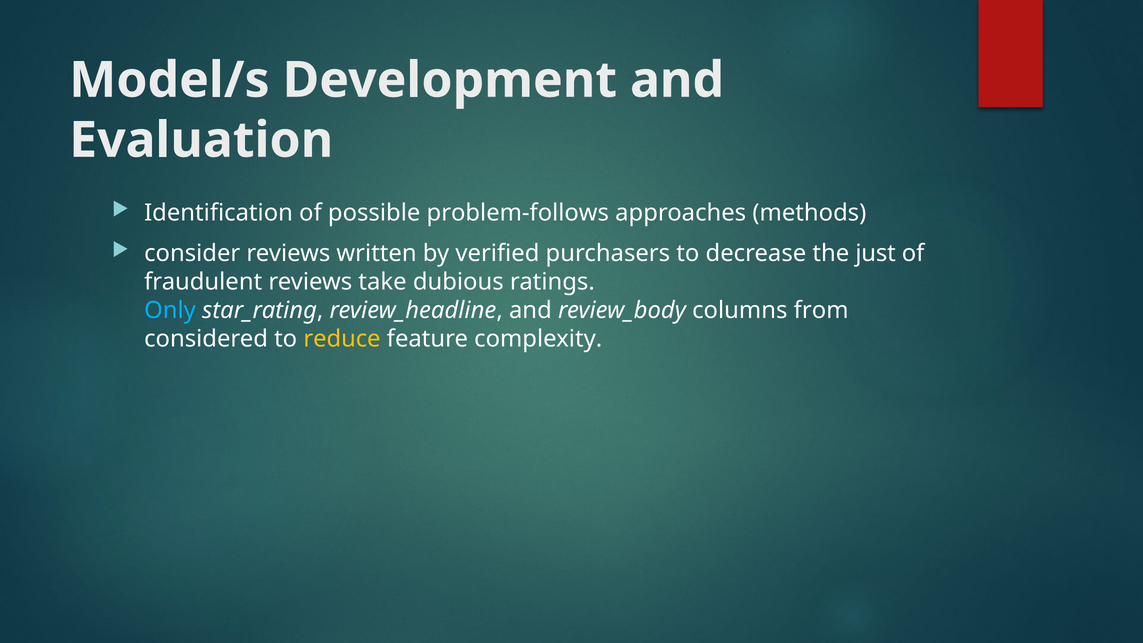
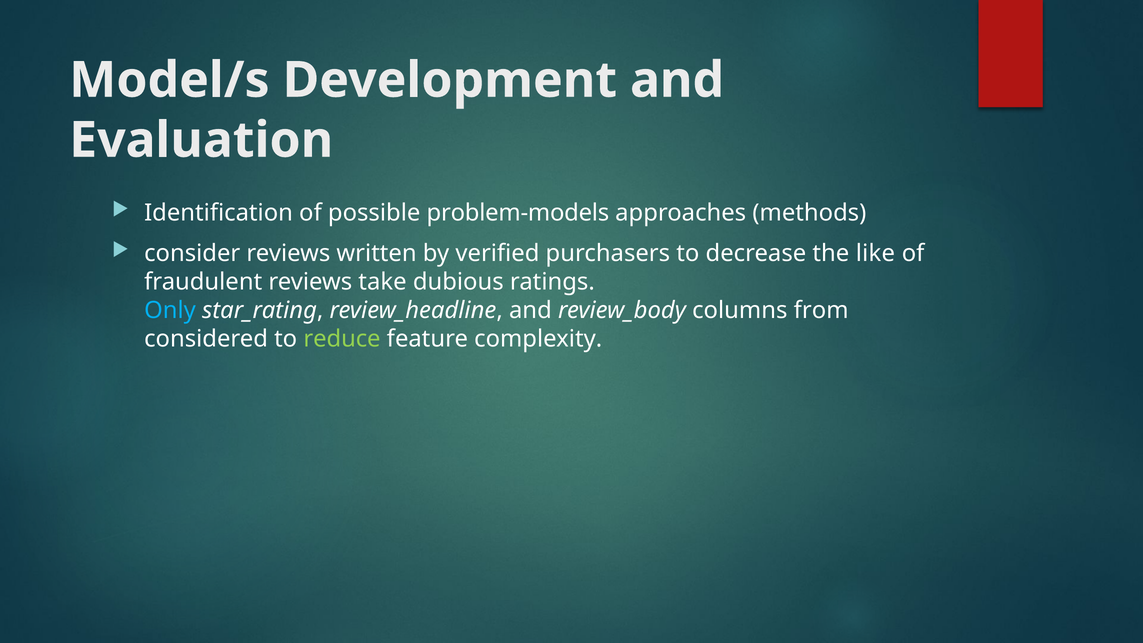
problem-follows: problem-follows -> problem-models (518, 213)
just: just -> like (875, 253)
reduce colour: yellow -> light green (342, 339)
